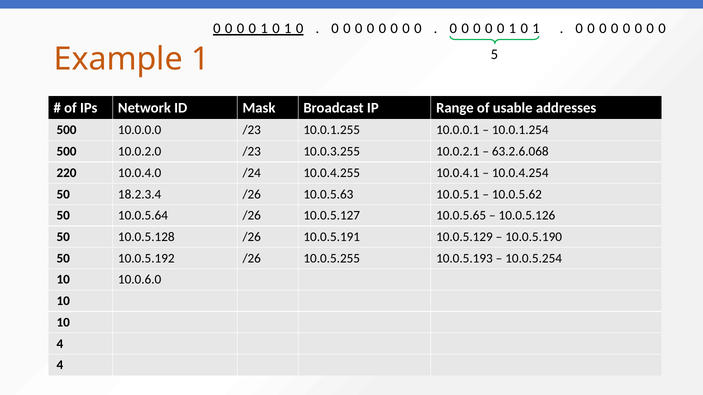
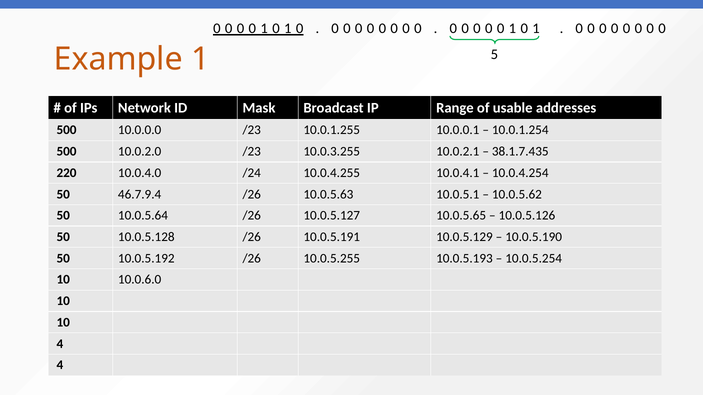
63.2.6.068: 63.2.6.068 -> 38.1.7.435 (520, 152)
18.2.3.4: 18.2.3.4 -> 46.7.9.4 (140, 194)
